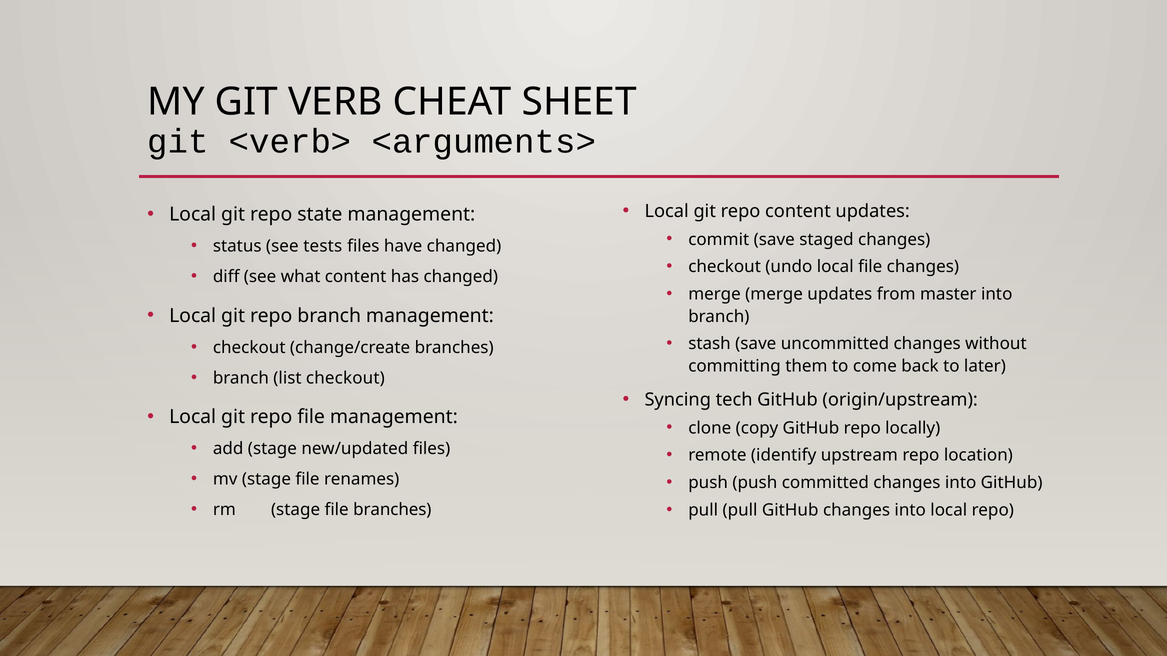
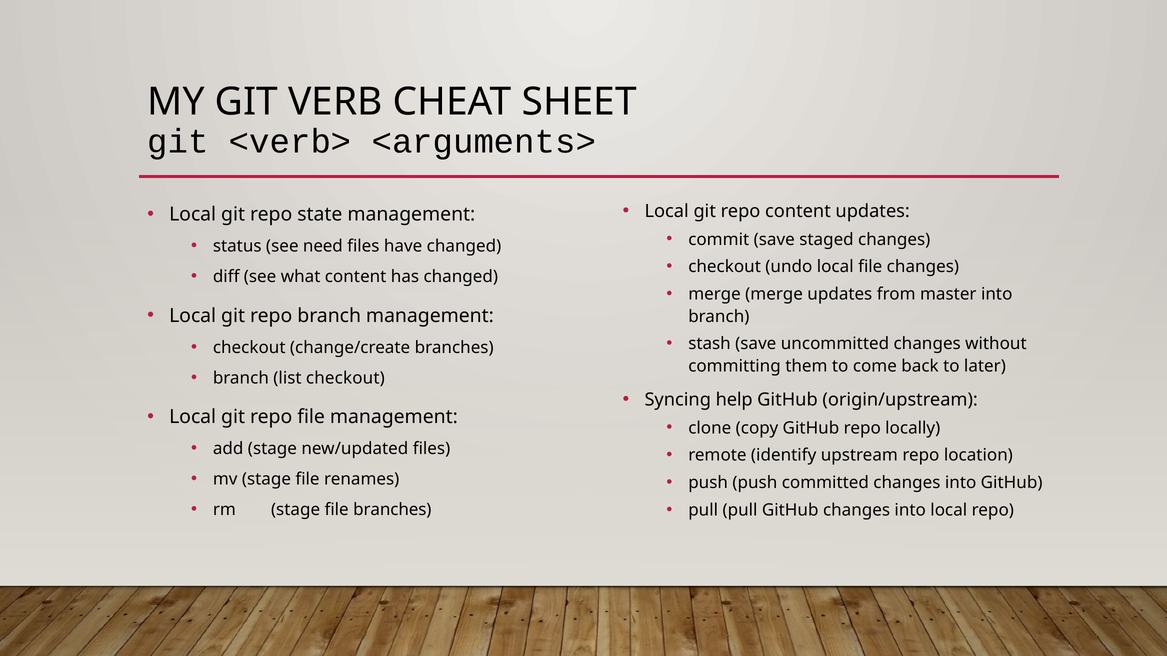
tests: tests -> need (323, 246)
tech: tech -> help (734, 400)
